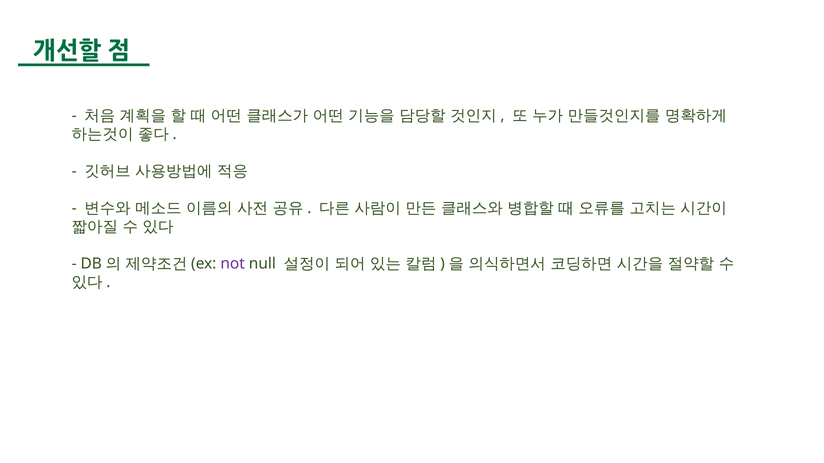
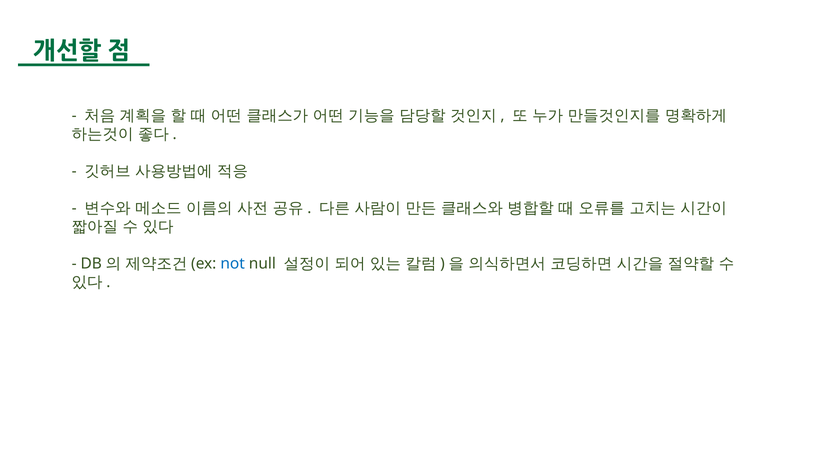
not colour: purple -> blue (233, 264)
